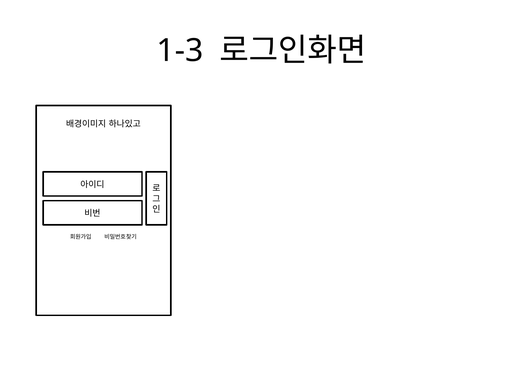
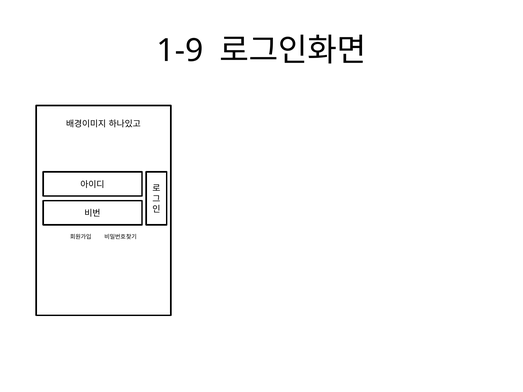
1-3: 1-3 -> 1-9 (180, 51)
